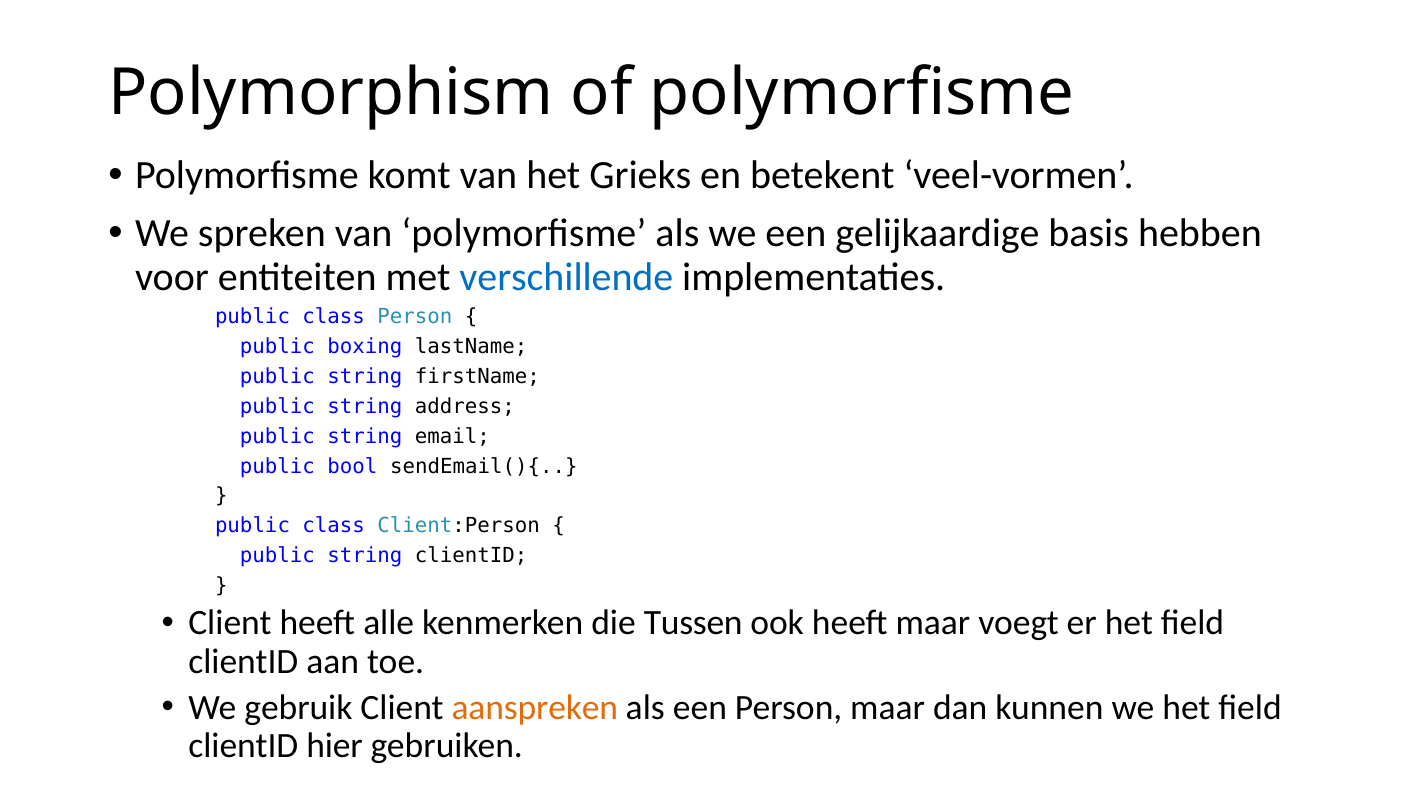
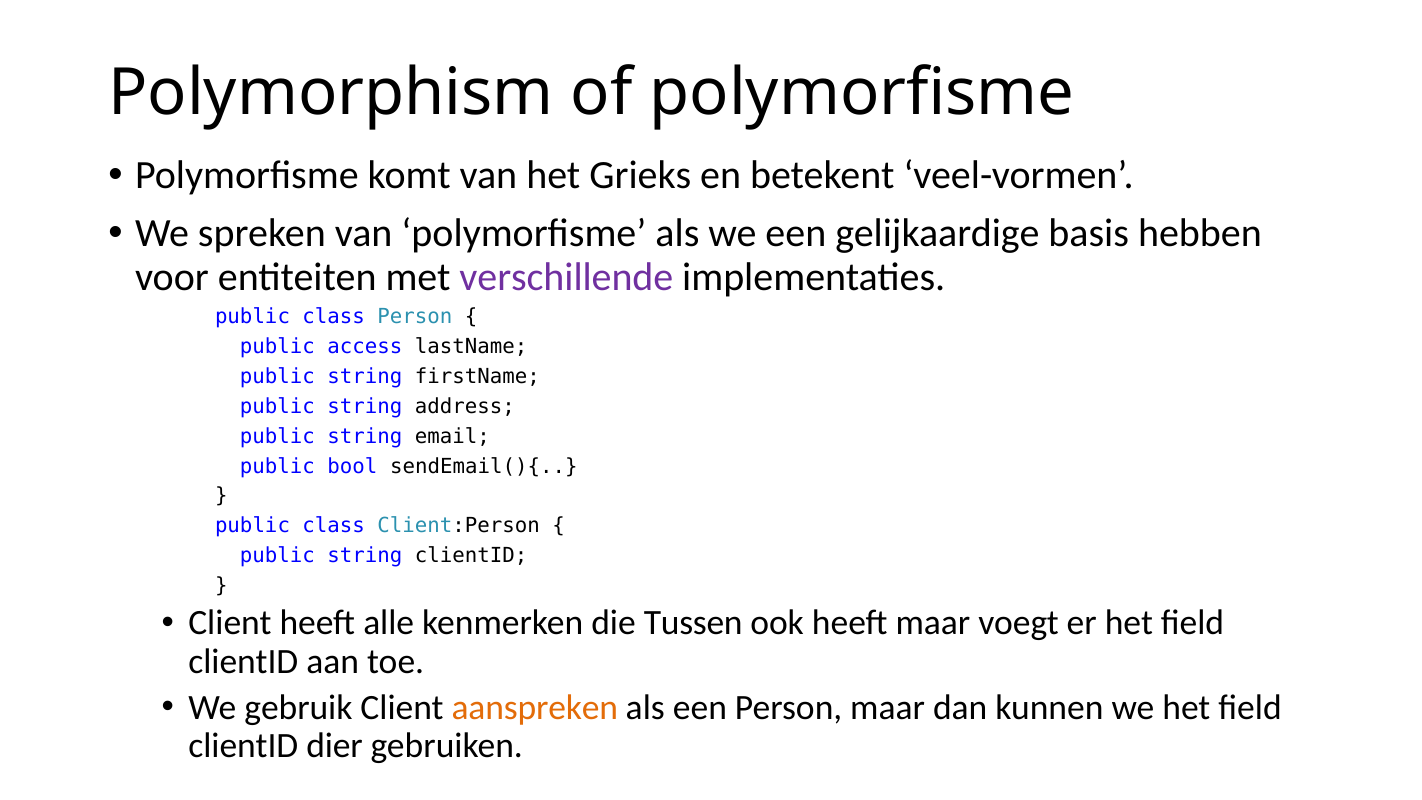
verschillende colour: blue -> purple (566, 277)
boxing: boxing -> access (365, 347)
hier: hier -> dier (335, 746)
